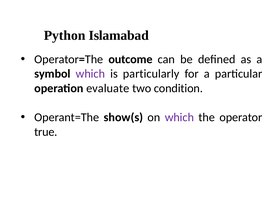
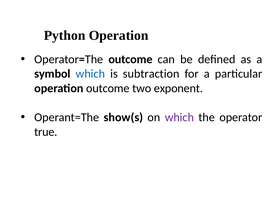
Python Islamabad: Islamabad -> Operation (119, 35)
which colour: purple -> blue (90, 74)
particularly: particularly -> subtraction (151, 74)
operation evaluate: evaluate -> outcome (108, 88)
condition: condition -> exponent (178, 88)
